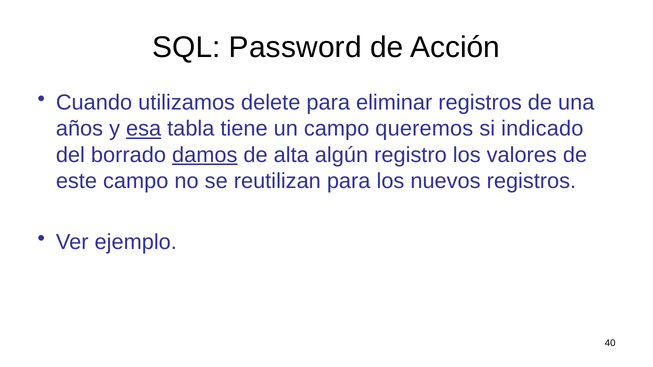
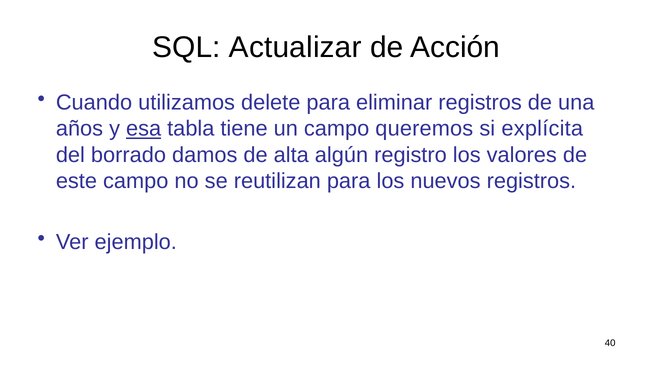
Password: Password -> Actualizar (295, 47)
indicado: indicado -> explícita (542, 129)
damos underline: present -> none (205, 155)
